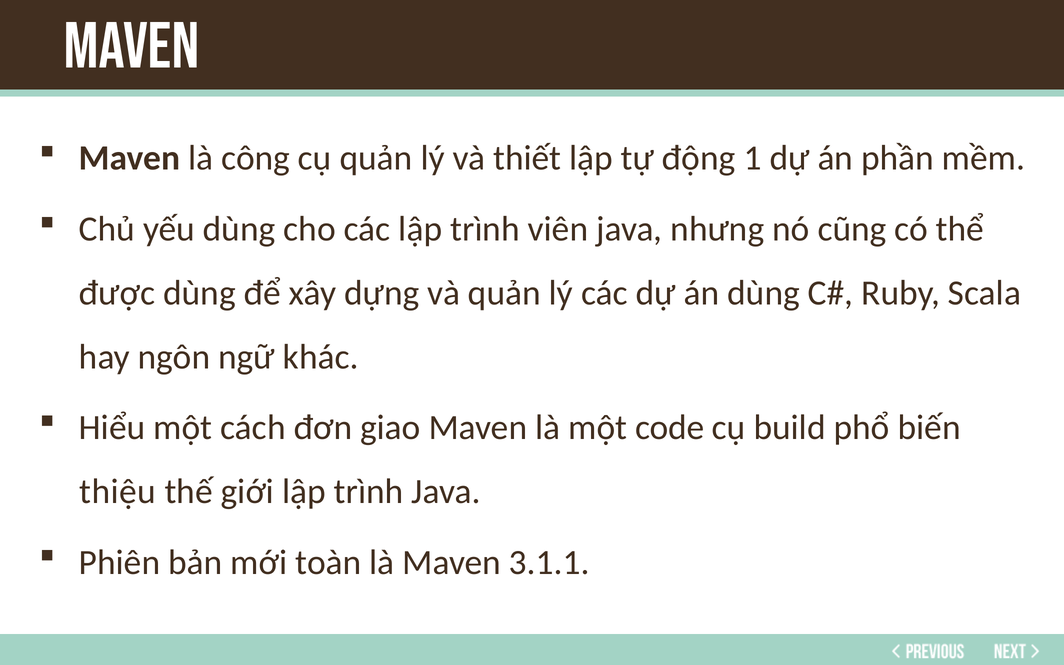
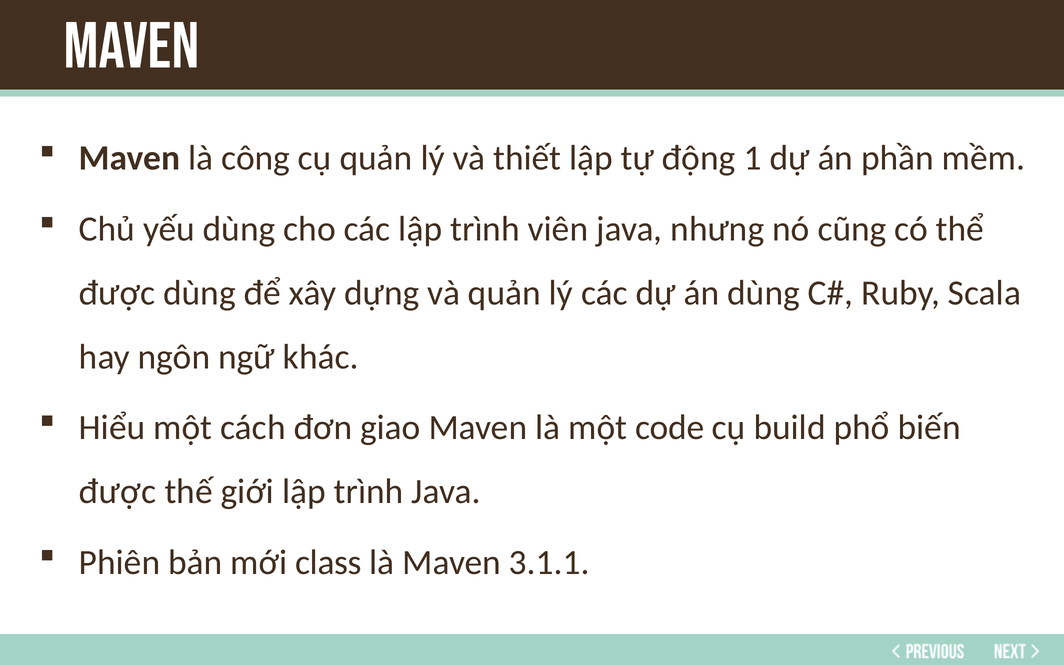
thiệu: thiệu -> được (118, 492)
toàn: toàn -> class (328, 562)
